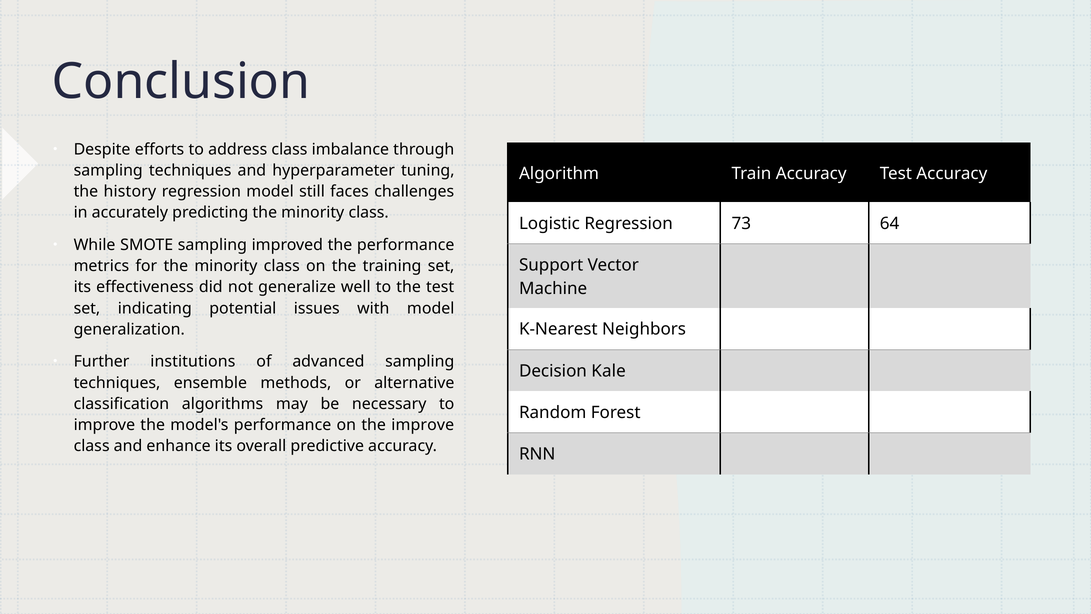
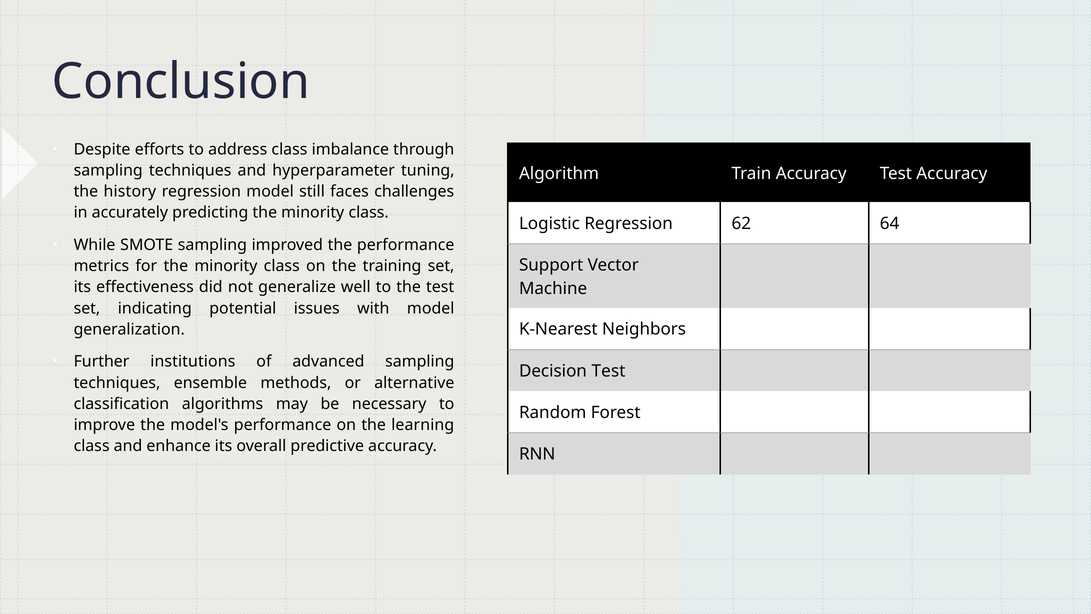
73: 73 -> 62 (741, 223)
Decision Kale: Kale -> Test (609, 371)
the improve: improve -> learning (423, 425)
